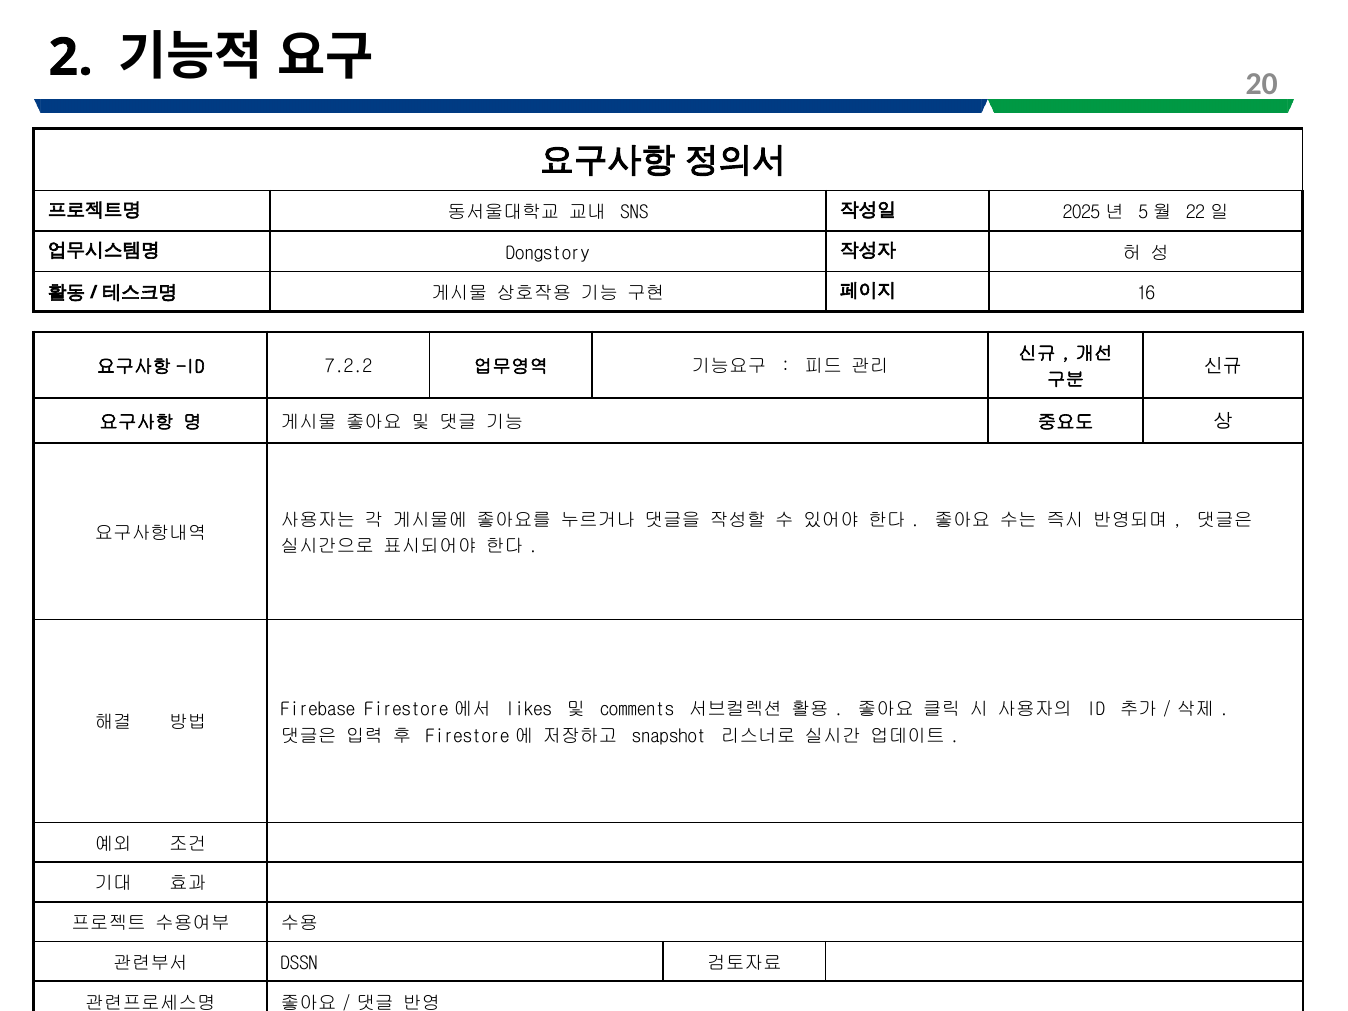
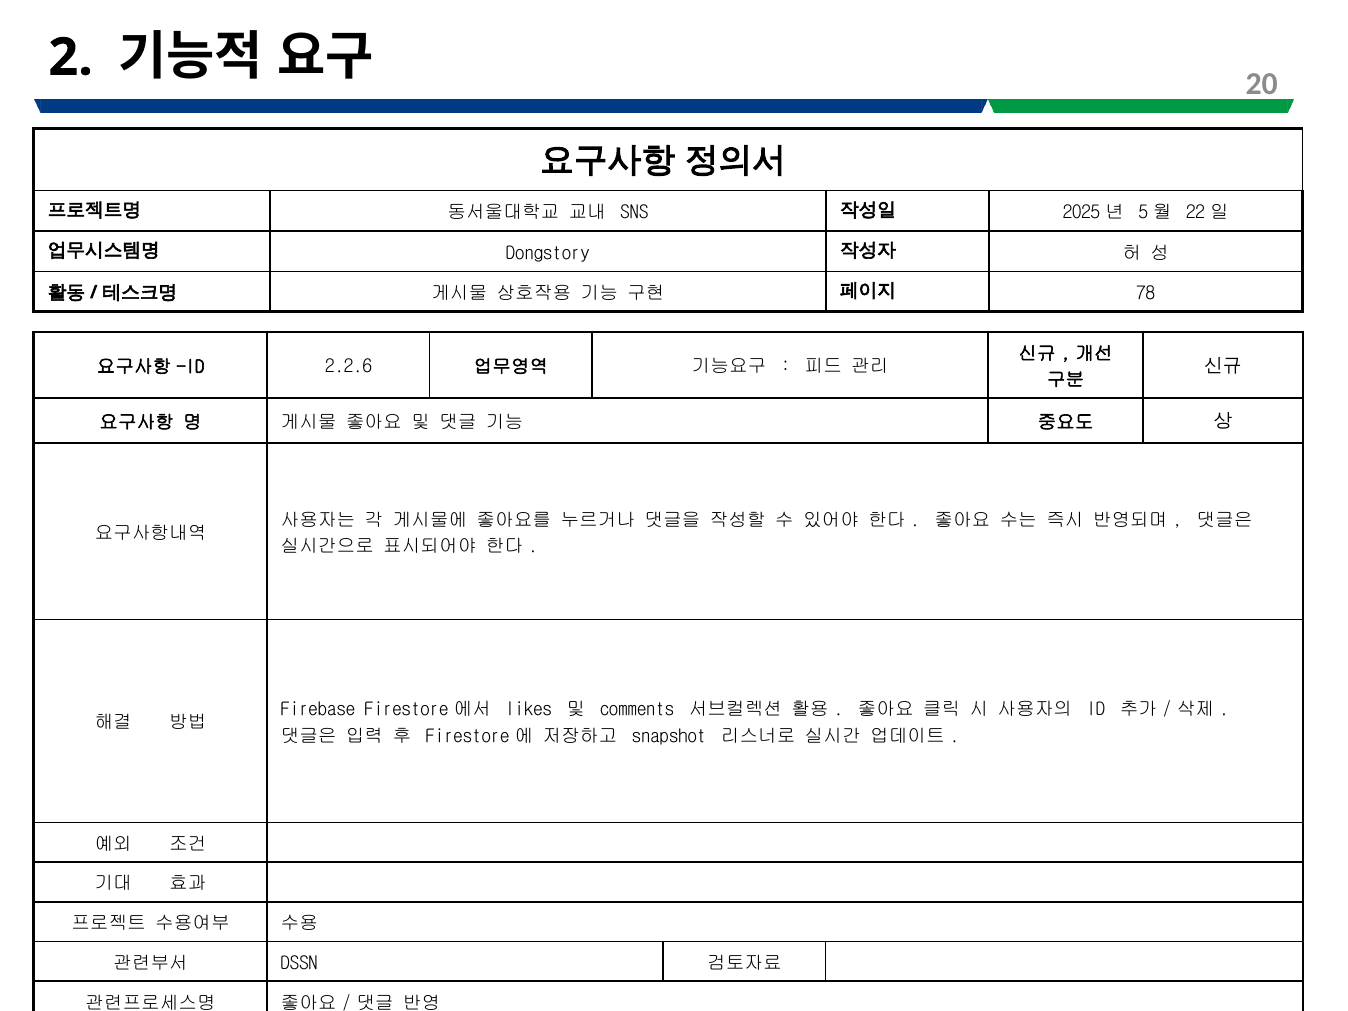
16: 16 -> 78 (1146, 293)
7.2.2: 7.2.2 -> 2.2.6 (349, 367)
